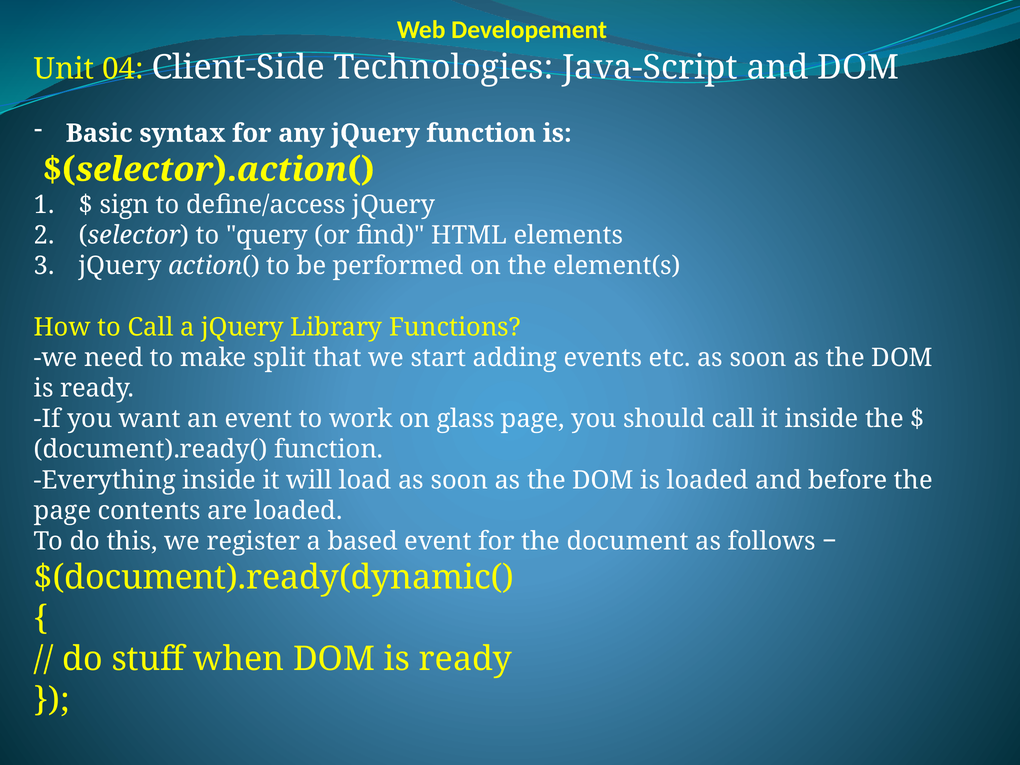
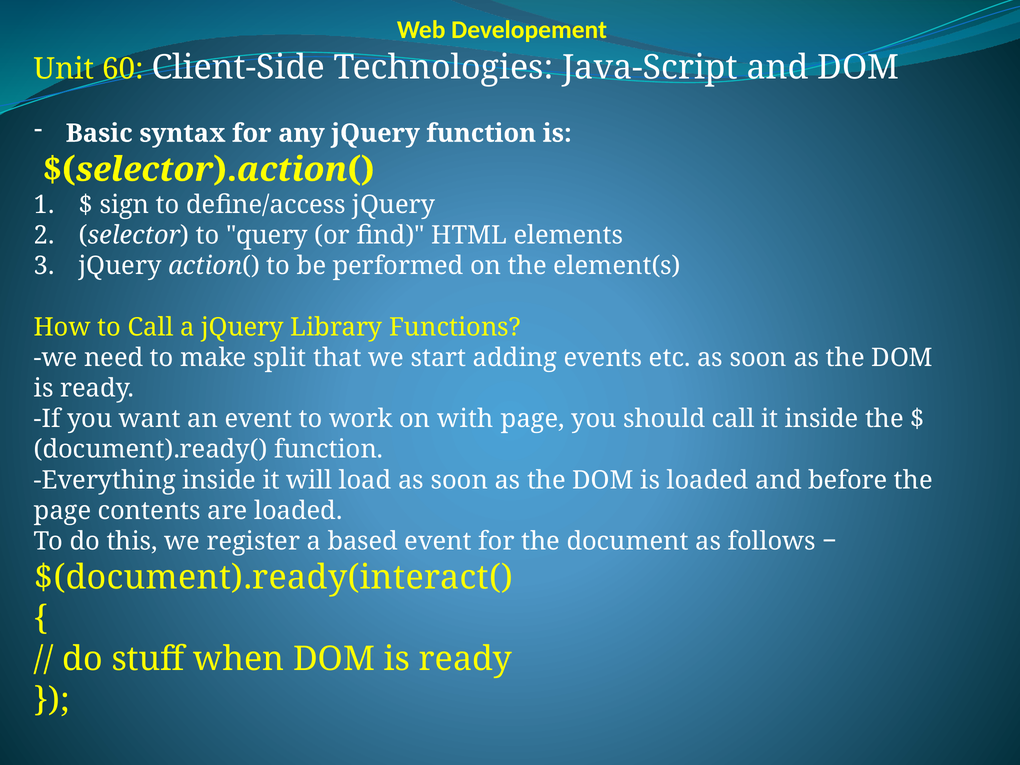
04: 04 -> 60 (123, 69)
glass: glass -> with (465, 419)
$(document).ready(dynamic(: $(document).ready(dynamic( -> $(document).ready(interact( (274, 578)
